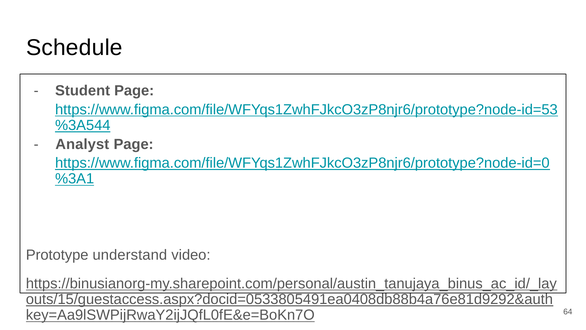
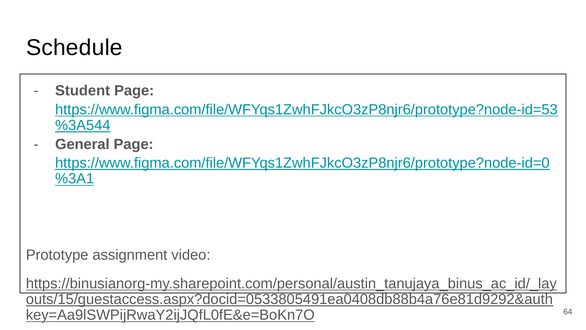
Analyst: Analyst -> General (82, 144)
understand: understand -> assignment (130, 255)
